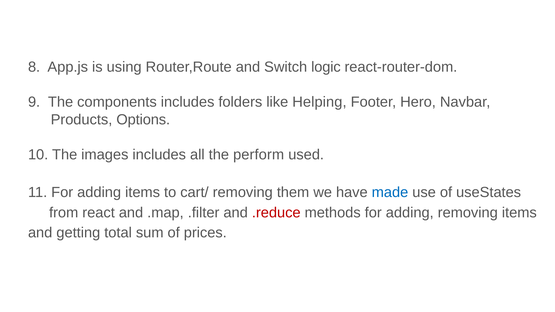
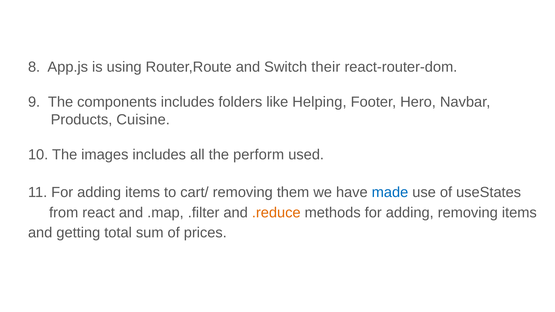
logic: logic -> their (326, 67)
Options: Options -> Cuisine (143, 120)
.reduce colour: red -> orange (276, 213)
